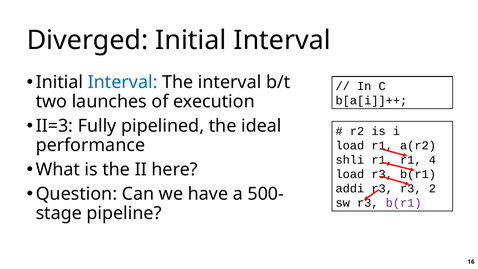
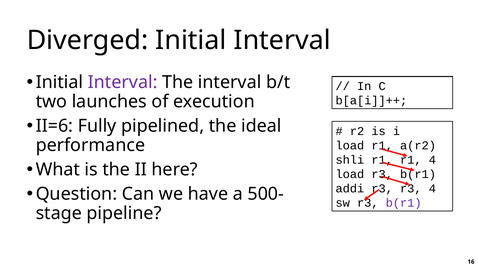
Interval colour: blue -> purple (123, 82)
II=3: II=3 -> II=6 (54, 126)
r3 2: 2 -> 4 (432, 188)
